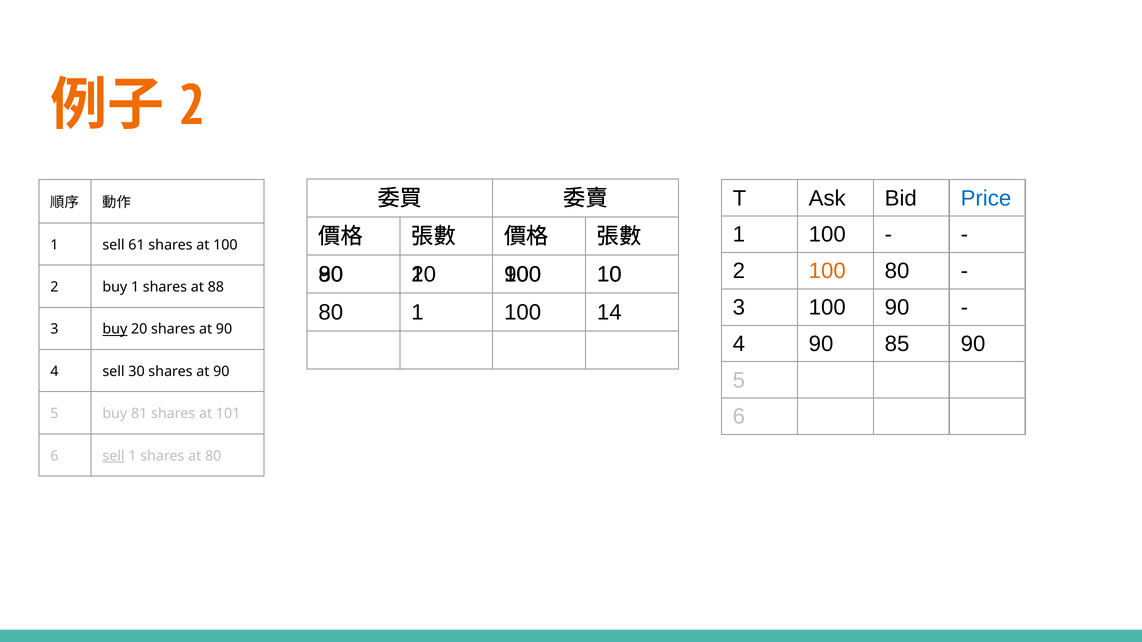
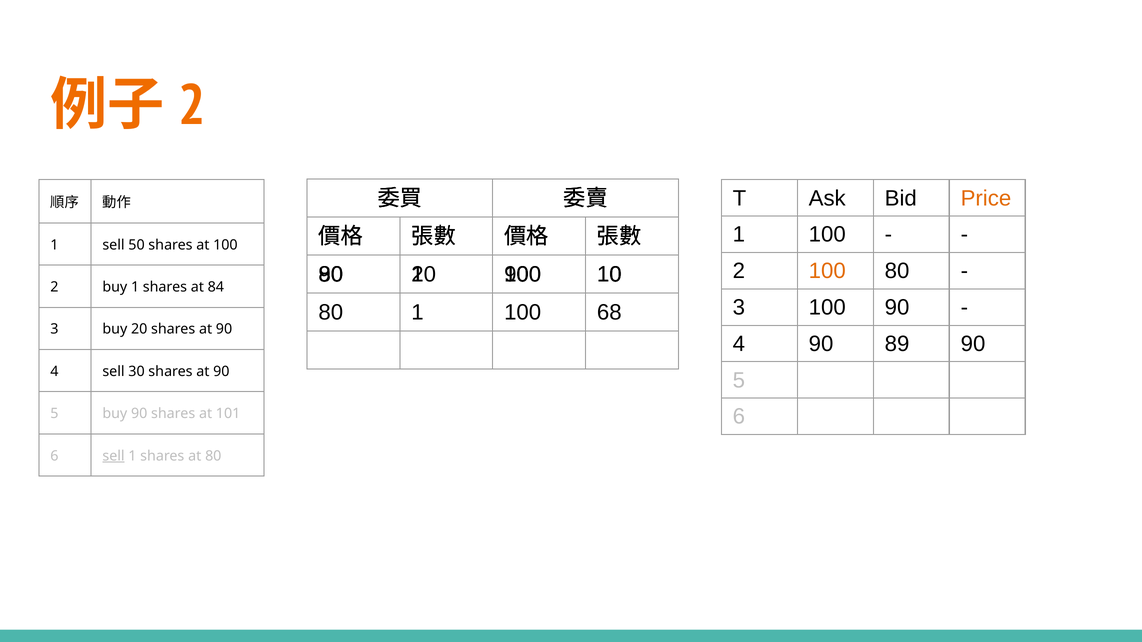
Price colour: blue -> orange (986, 198)
61: 61 -> 50 (137, 245)
88: 88 -> 84 (216, 287)
14: 14 -> 68 (609, 313)
buy underline: present -> none (115, 329)
85: 85 -> 89 (897, 344)
buy 81: 81 -> 90 (139, 414)
